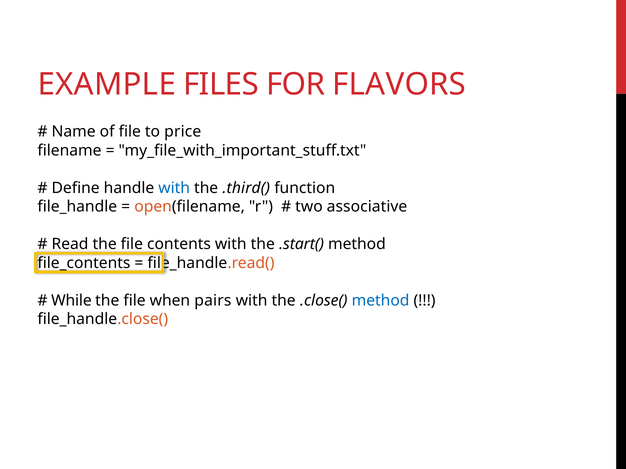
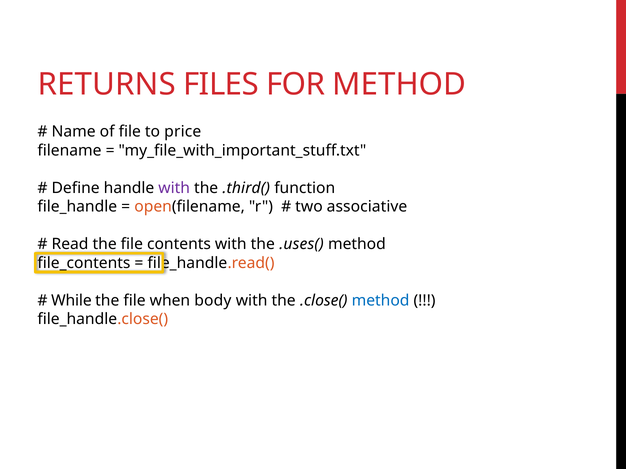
EXAMPLE: EXAMPLE -> RETURNS (107, 85)
FOR FLAVORS: FLAVORS -> METHOD (399, 85)
with colour: blue -> purple (174, 188)
.start(: .start( -> .uses( (301, 244)
pairs: pairs -> body (213, 301)
